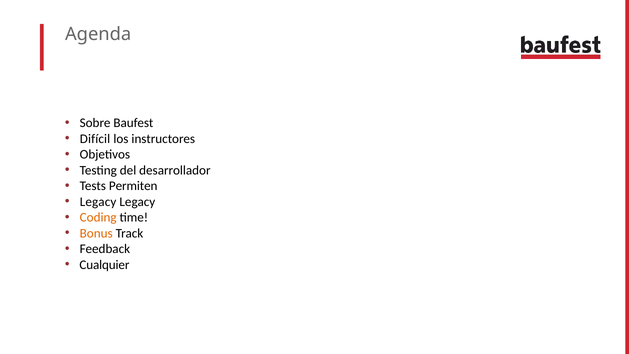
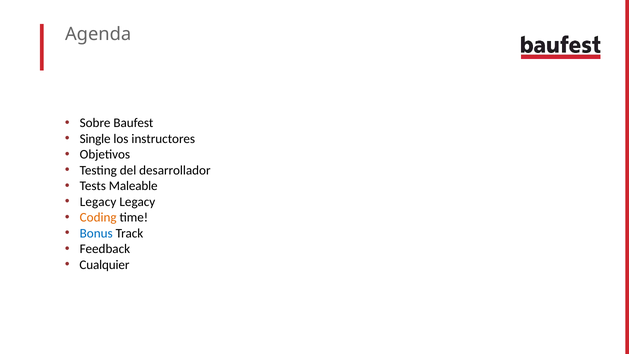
Difícil: Difícil -> Single (95, 139)
Permiten: Permiten -> Maleable (133, 186)
Bonus colour: orange -> blue (96, 233)
